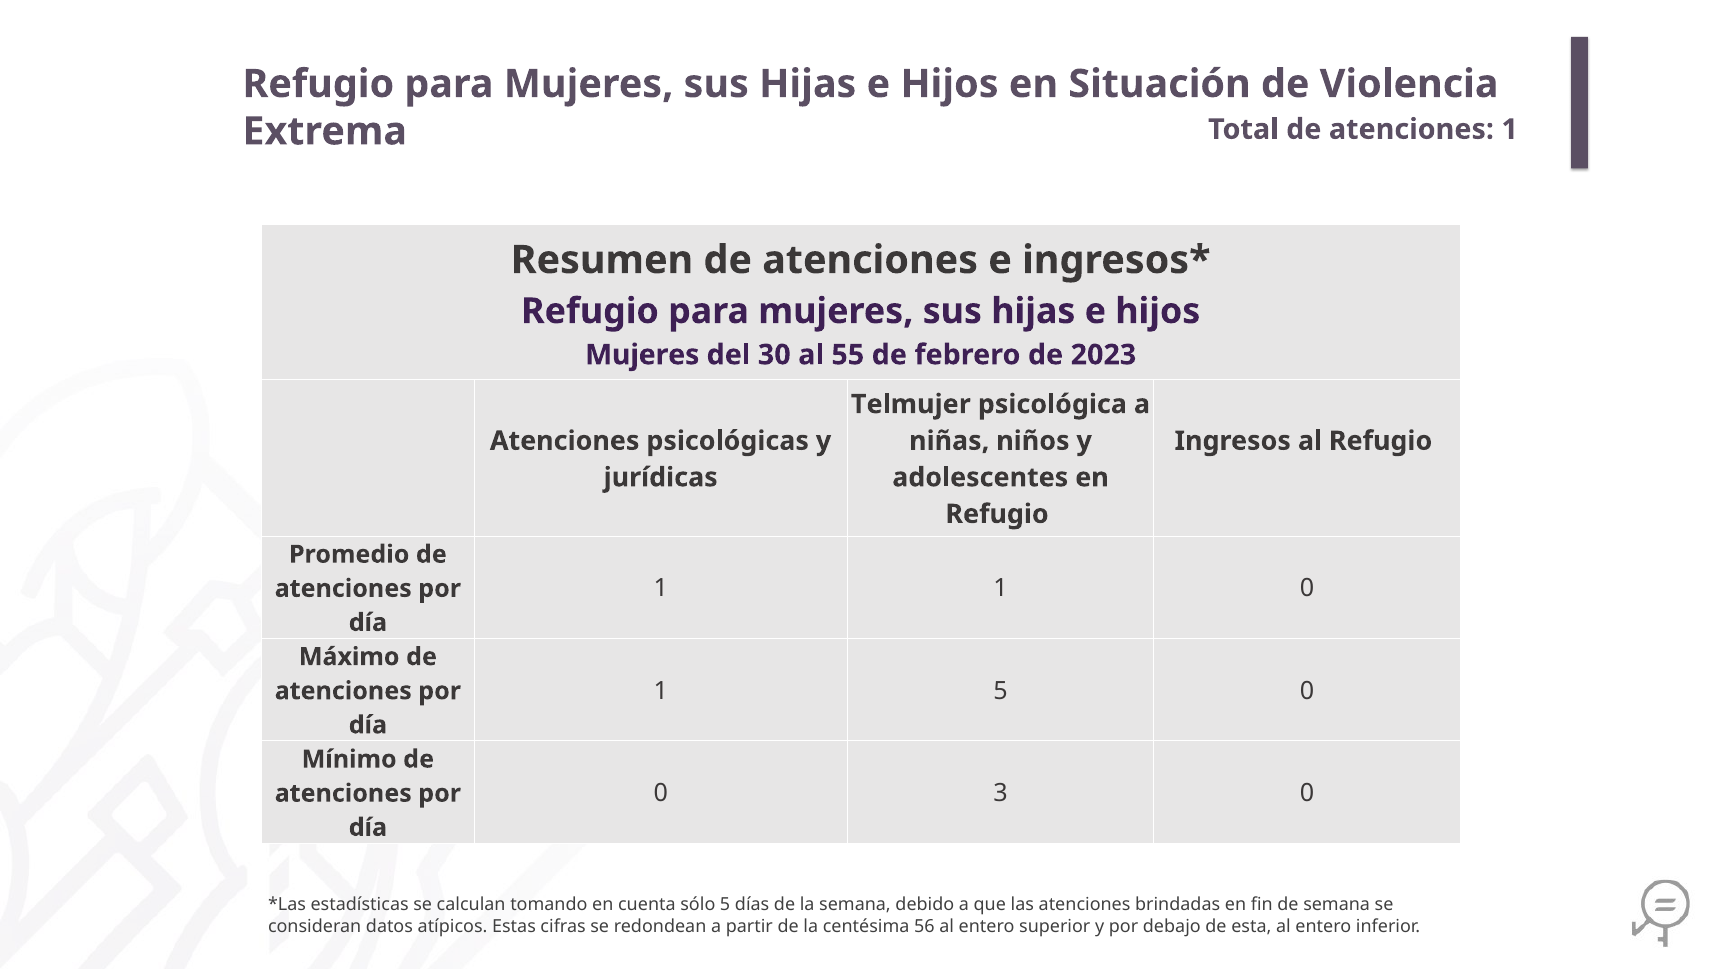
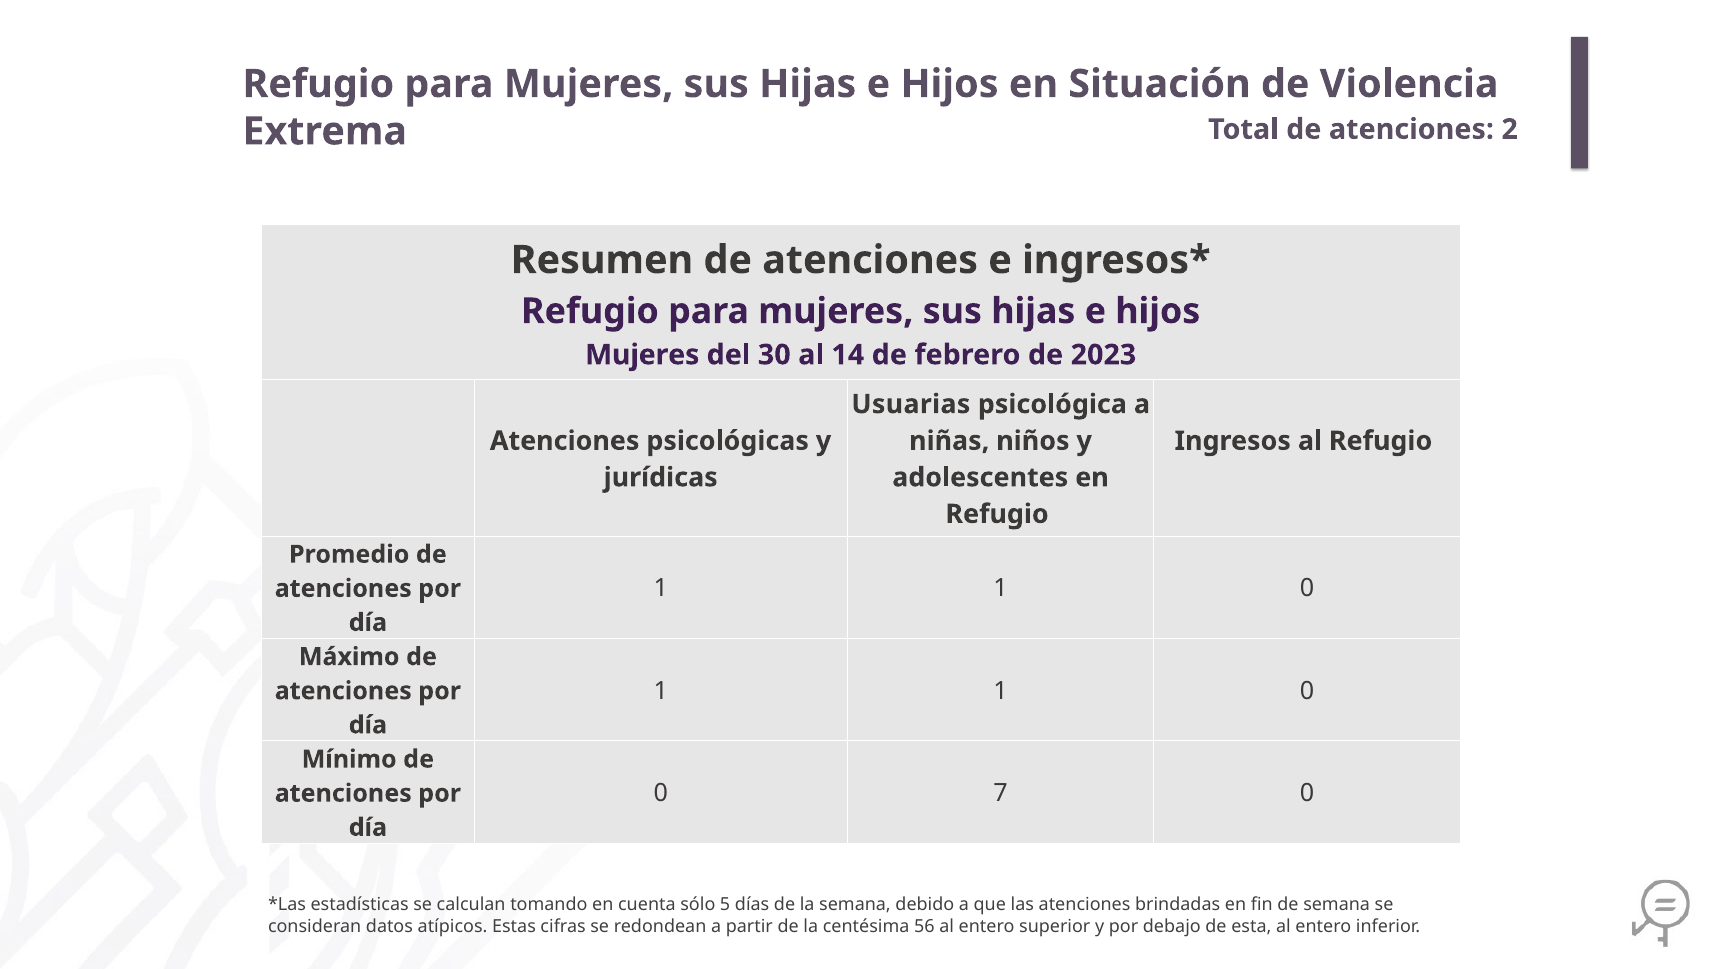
atenciones 1: 1 -> 2 (1510, 129)
55: 55 -> 14 (848, 355)
Telmujer: Telmujer -> Usuarias (911, 404)
5: 5 -> 1 (1001, 691)
3: 3 -> 7 (1001, 793)
